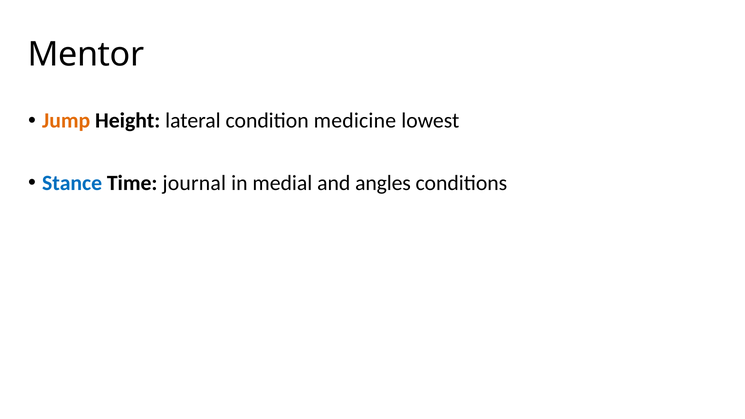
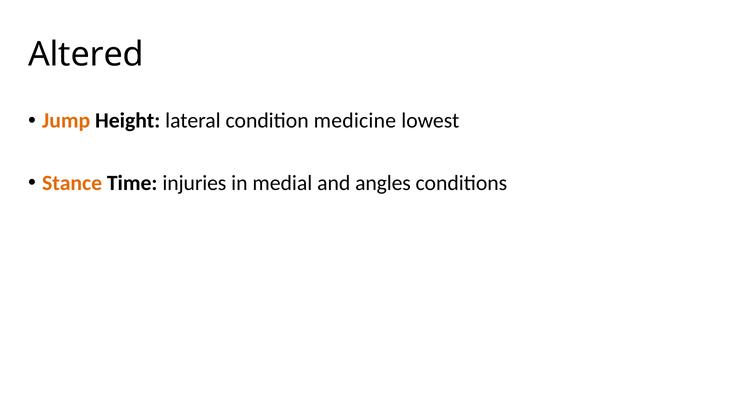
Mentor: Mentor -> Altered (86, 54)
Stance colour: blue -> orange (72, 183)
journal: journal -> injuries (194, 183)
